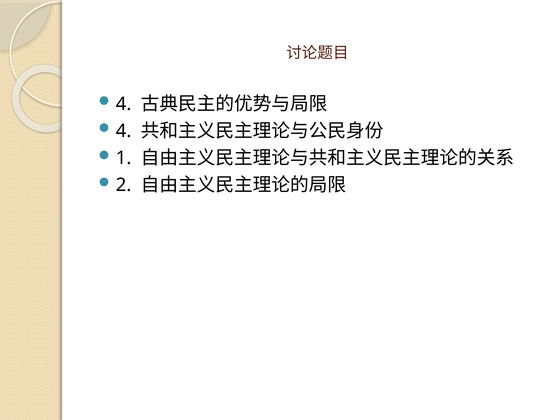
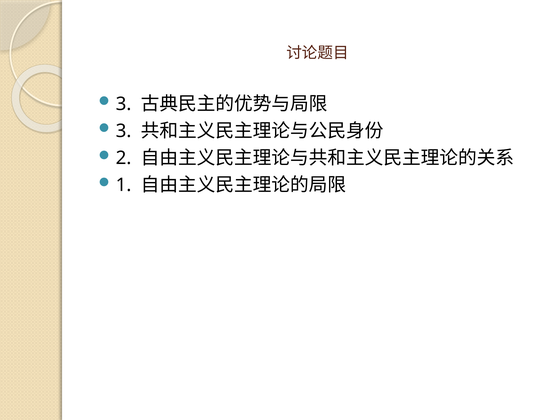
4: 4 -> 3 (124, 104)
4: 4 -> 3 (124, 131)
1: 1 -> 2 (124, 158)
2: 2 -> 1 (124, 185)
